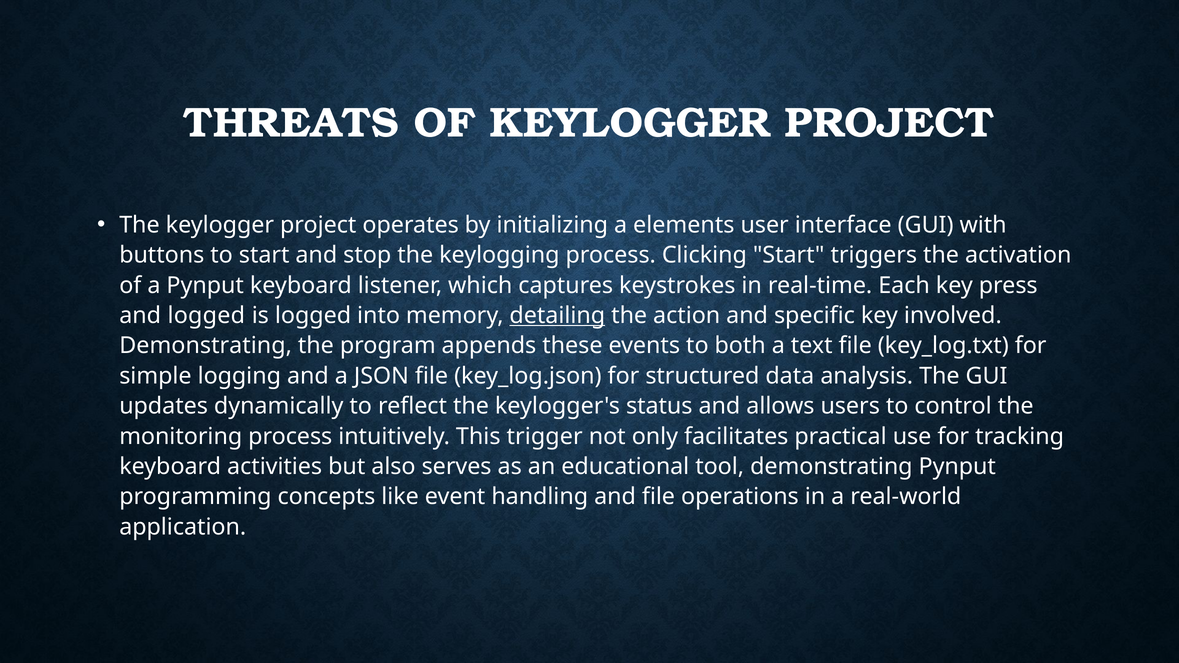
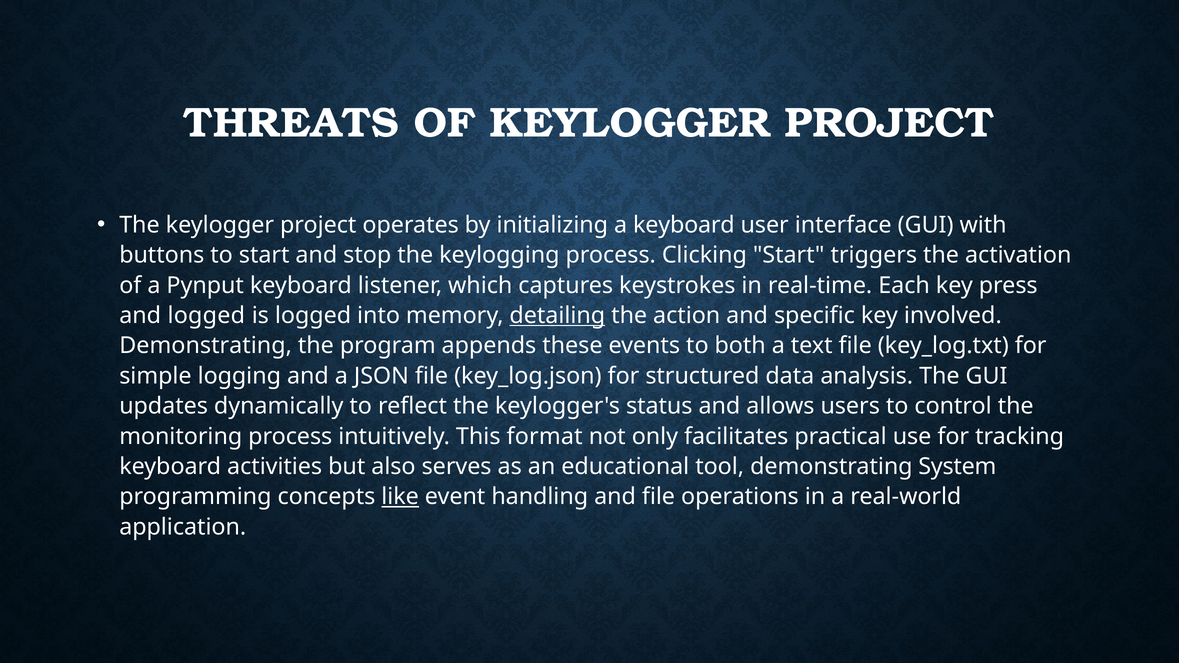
a elements: elements -> keyboard (684, 225)
trigger: trigger -> format (545, 436)
demonstrating Pynput: Pynput -> System (957, 467)
like underline: none -> present (400, 497)
